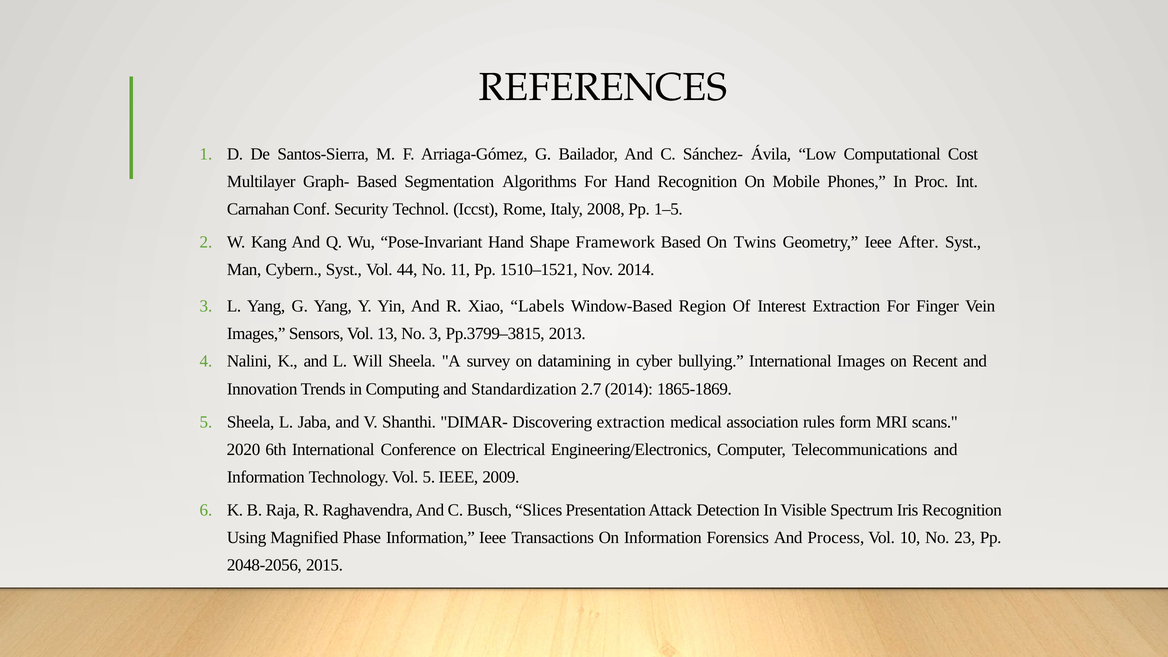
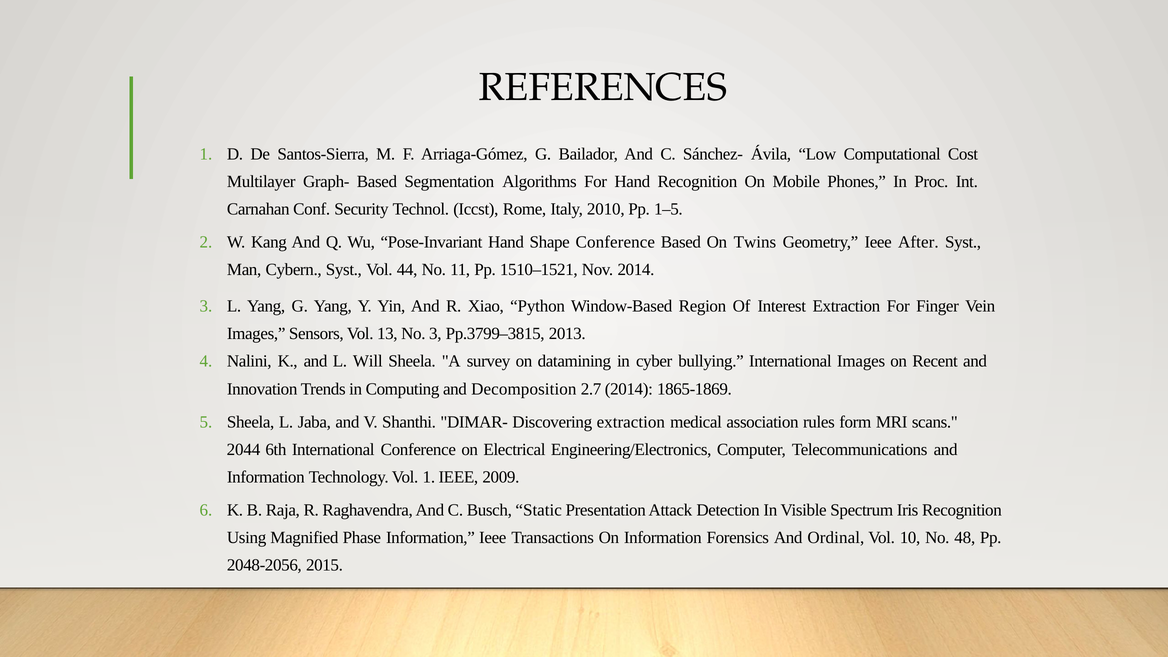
2008: 2008 -> 2010 (606, 209)
Shape Framework: Framework -> Conference (615, 242)
Labels: Labels -> Python (538, 306)
Standardization: Standardization -> Decomposition (524, 389)
2020: 2020 -> 2044 (244, 450)
Vol 5: 5 -> 1 (429, 477)
Slices: Slices -> Static (539, 510)
Process: Process -> Ordinal (836, 538)
23: 23 -> 48 (965, 538)
